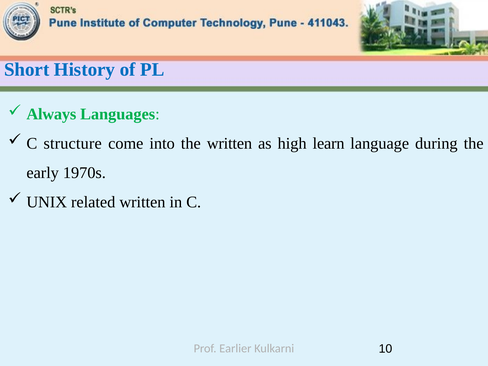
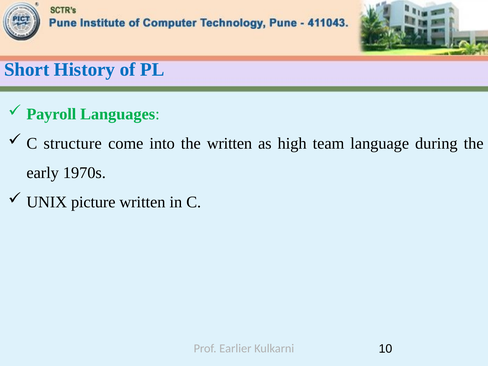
Always: Always -> Payroll (51, 114)
learn: learn -> team (328, 144)
related: related -> picture (93, 202)
